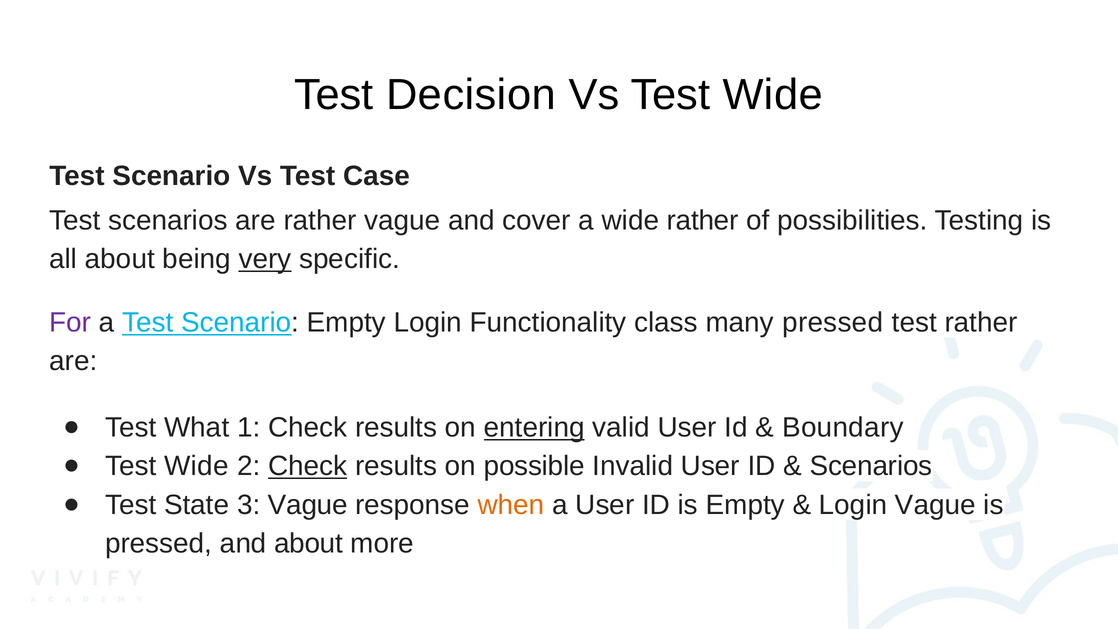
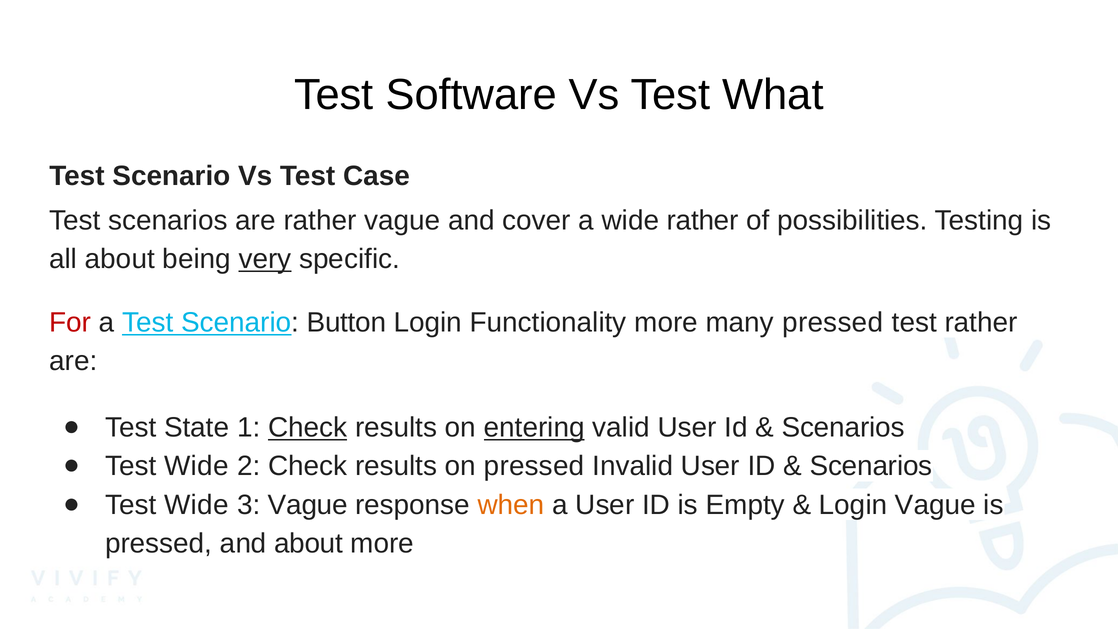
Decision: Decision -> Software (471, 95)
Vs Test Wide: Wide -> What (773, 95)
For colour: purple -> red (70, 323)
Scenario Empty: Empty -> Button (346, 323)
Functionality class: class -> more (666, 323)
What: What -> State (197, 428)
Check underline: none -> present (308, 428)
Boundary: Boundary -> Scenarios (843, 428)
Check underline: present -> none (308, 466)
on possible: possible -> pressed (534, 466)
State: State -> Wide (197, 505)
